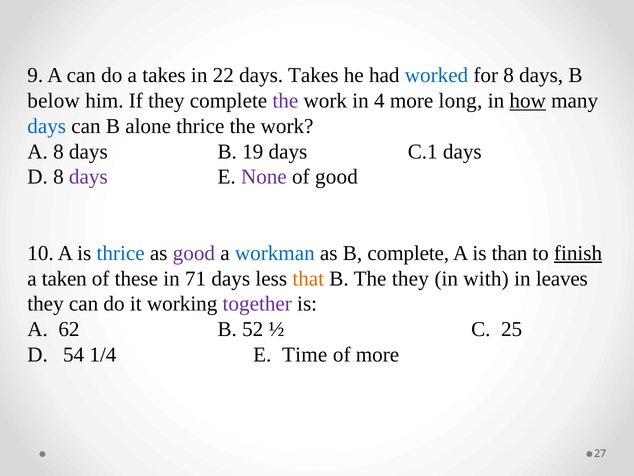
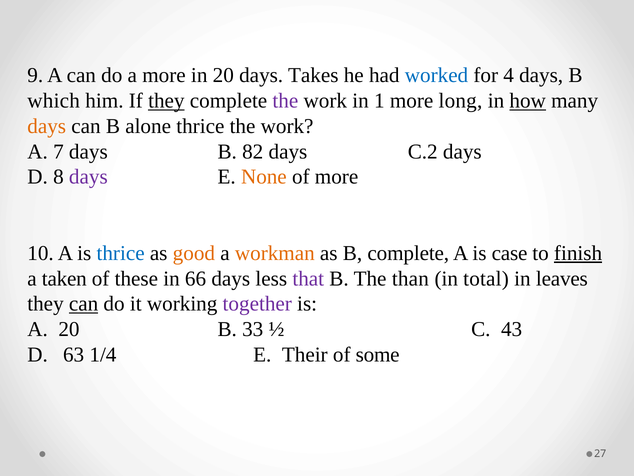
a takes: takes -> more (164, 75)
in 22: 22 -> 20 (223, 75)
for 8: 8 -> 4 (509, 75)
below: below -> which (54, 101)
they underline: none -> present (166, 101)
4: 4 -> 1 (379, 101)
days colour: blue -> orange (47, 126)
A 8: 8 -> 7 (58, 151)
19: 19 -> 82 (253, 151)
C.1: C.1 -> C.2 (423, 151)
None colour: purple -> orange (264, 177)
of good: good -> more (337, 177)
good colour: purple -> orange (194, 253)
workman colour: blue -> orange (275, 253)
than: than -> case (510, 253)
71: 71 -> 66 (196, 278)
that colour: orange -> purple (308, 278)
The they: they -> than (410, 278)
with: with -> total (486, 278)
can underline: none -> present (84, 304)
A 62: 62 -> 20 (69, 329)
52: 52 -> 33 (253, 329)
25: 25 -> 43 (512, 329)
54: 54 -> 63 (74, 354)
Time: Time -> Their (305, 354)
of more: more -> some (378, 354)
